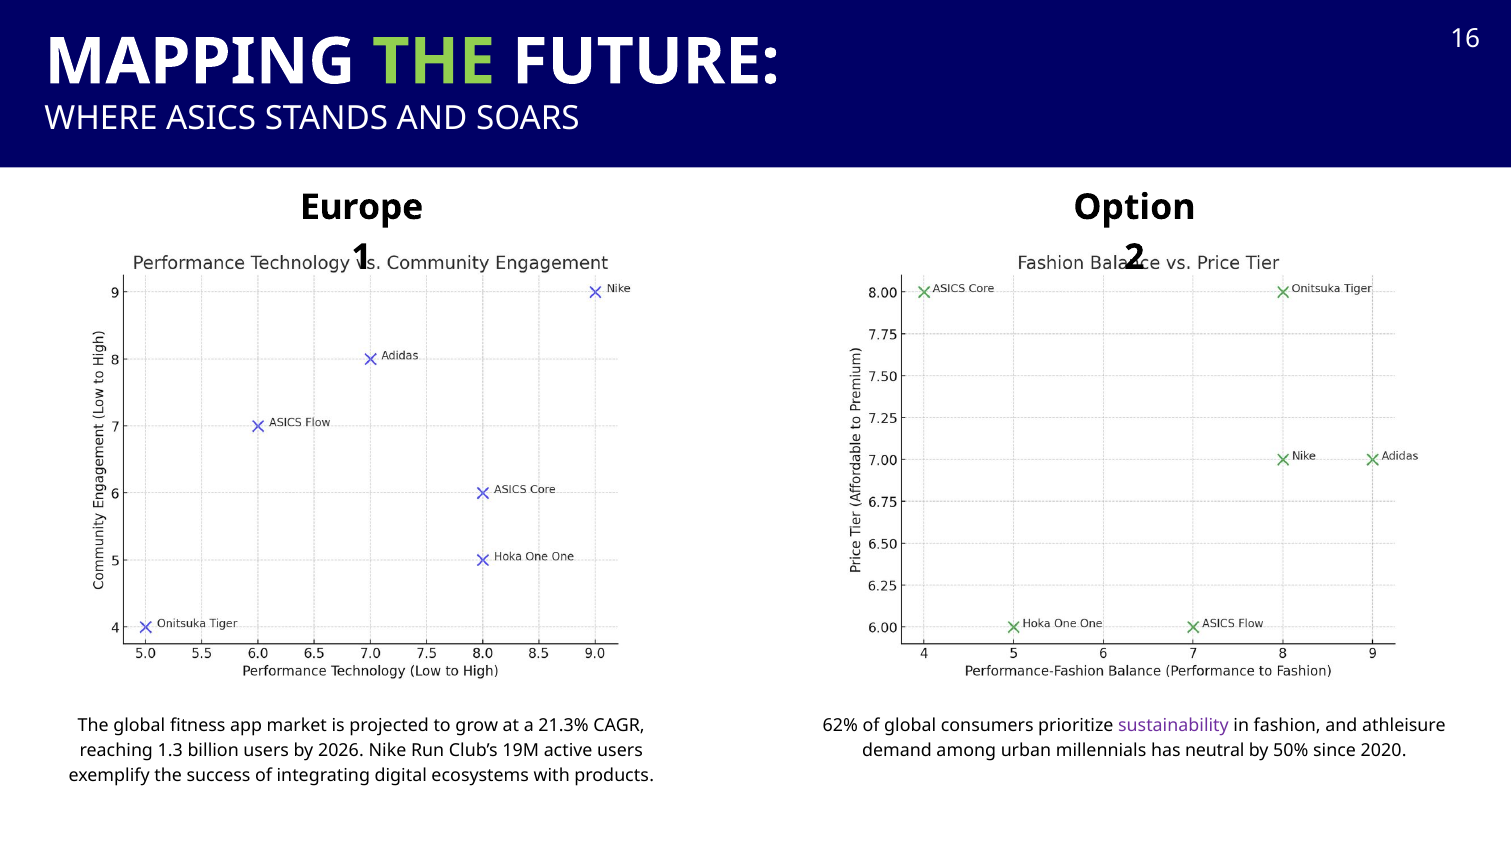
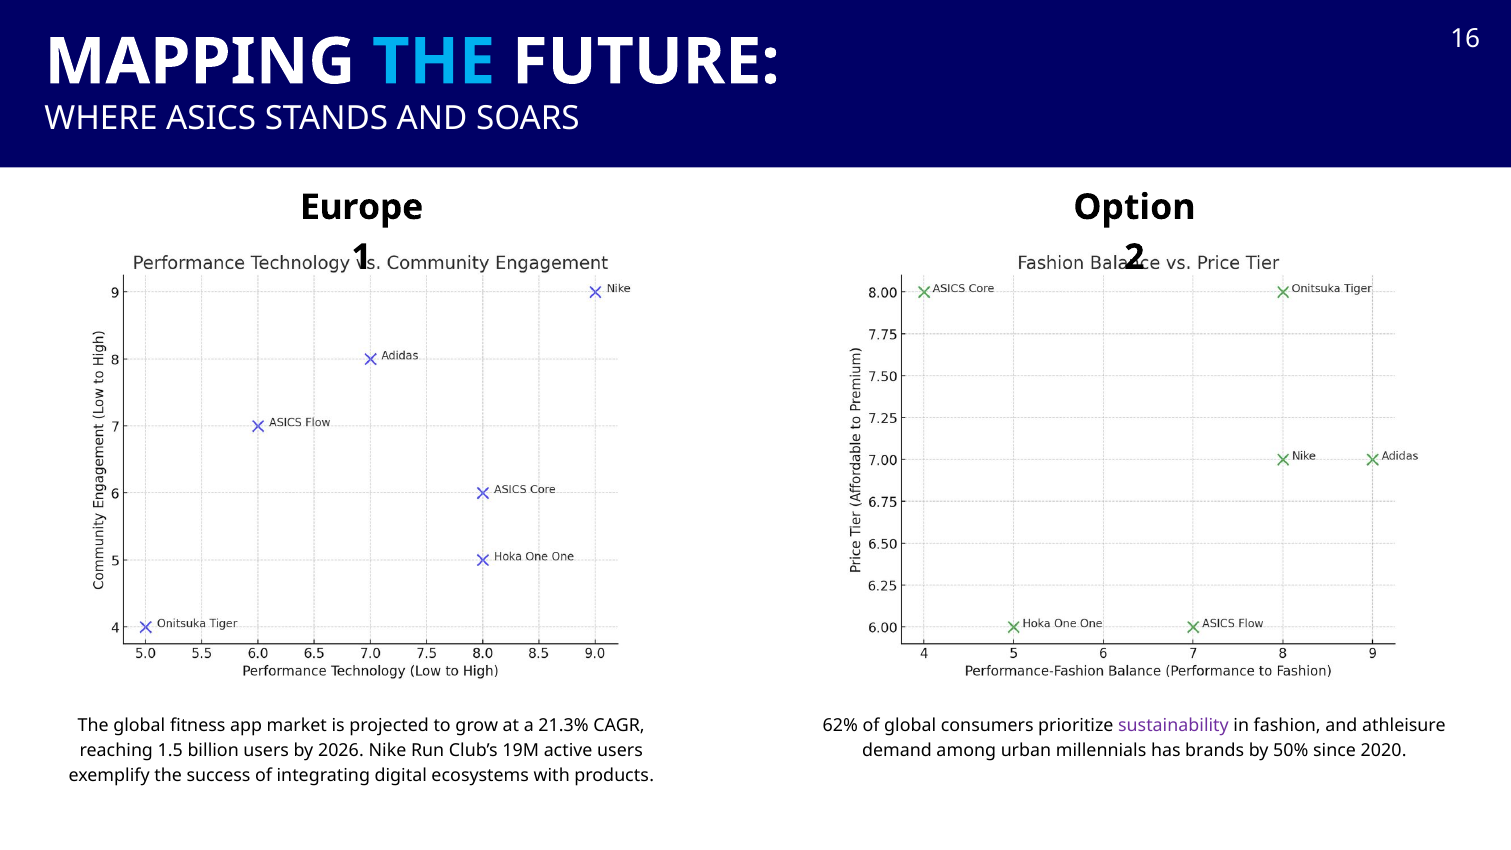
THE colour: light green -> light blue (434, 62)
1.3: 1.3 -> 1.5 (170, 750)
neutral: neutral -> brands (1215, 750)
